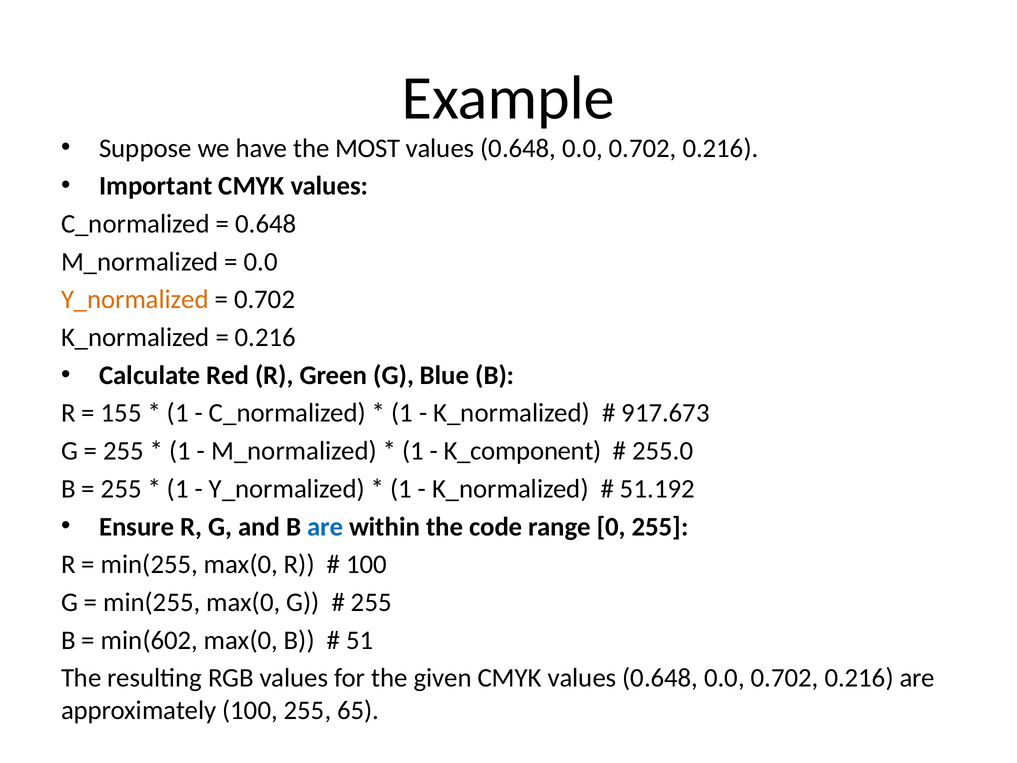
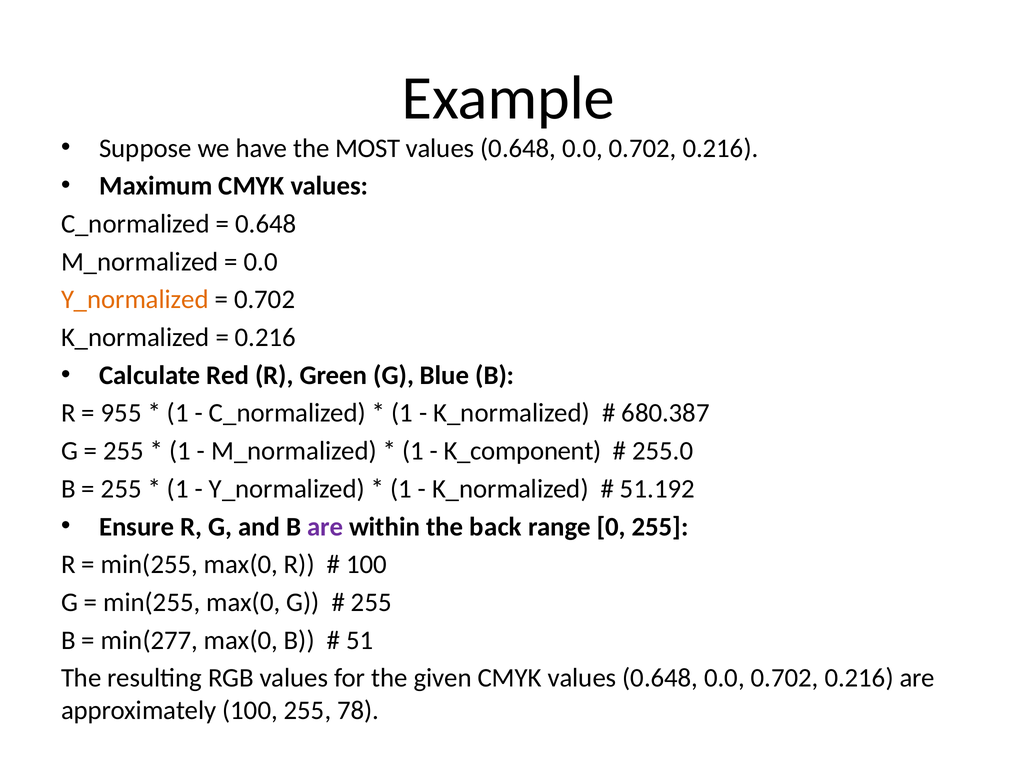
Important: Important -> Maximum (156, 186)
155: 155 -> 955 (121, 413)
917.673: 917.673 -> 680.387 (666, 413)
are colour: blue -> purple (325, 527)
code: code -> back (496, 527)
min(602: min(602 -> min(277 (149, 640)
65: 65 -> 78 (358, 710)
